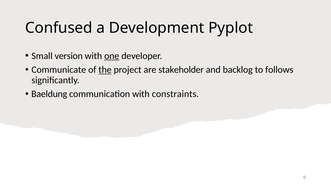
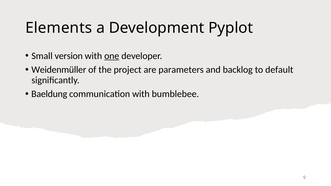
Confused: Confused -> Elements (59, 28)
Communicate: Communicate -> Weidenmüller (59, 70)
the underline: present -> none (105, 70)
stakeholder: stakeholder -> parameters (181, 70)
follows: follows -> default (279, 70)
constraints: constraints -> bumblebee (175, 94)
